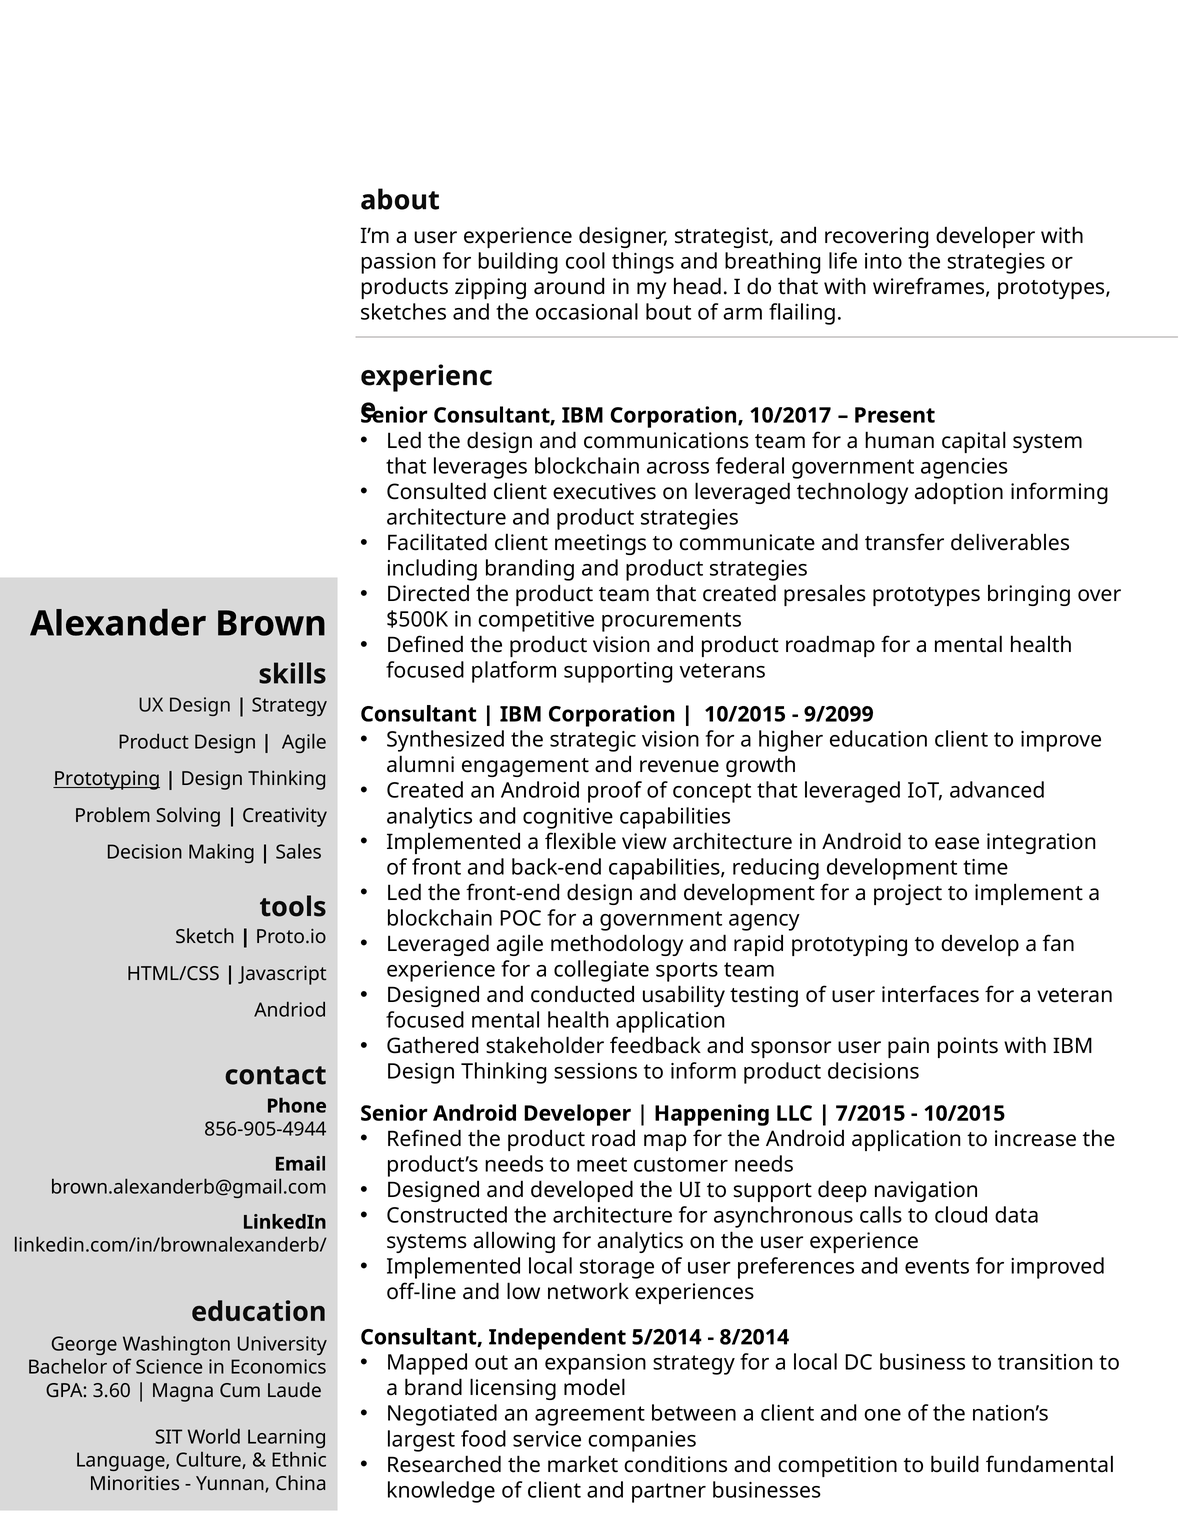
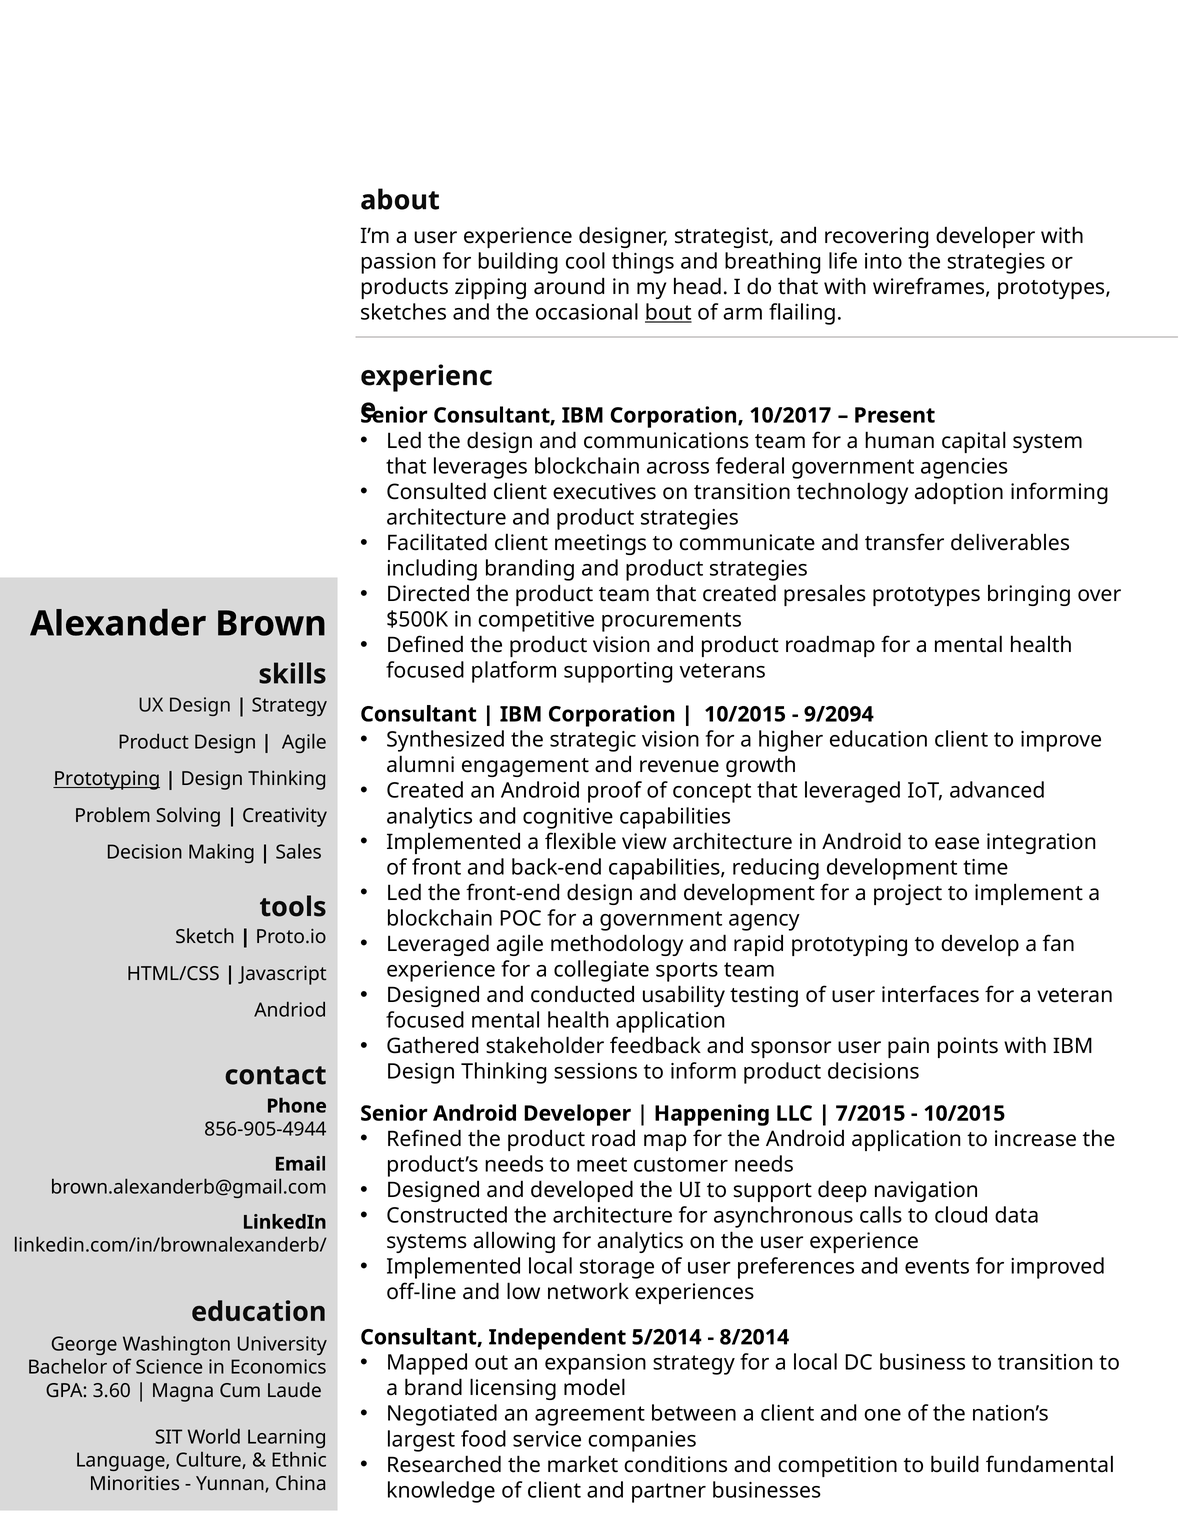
bout underline: none -> present (668, 313)
on leveraged: leveraged -> transition (743, 492)
9/2099: 9/2099 -> 9/2094 (839, 714)
